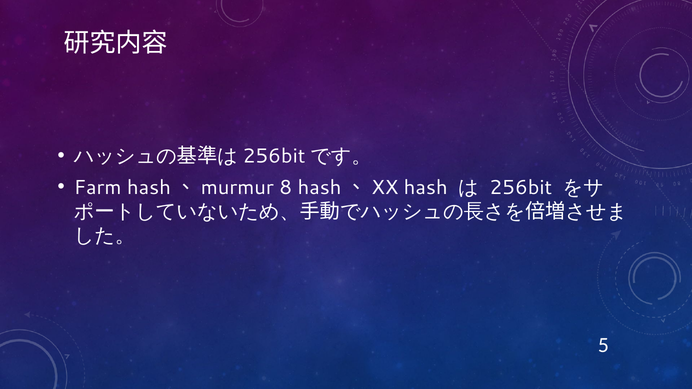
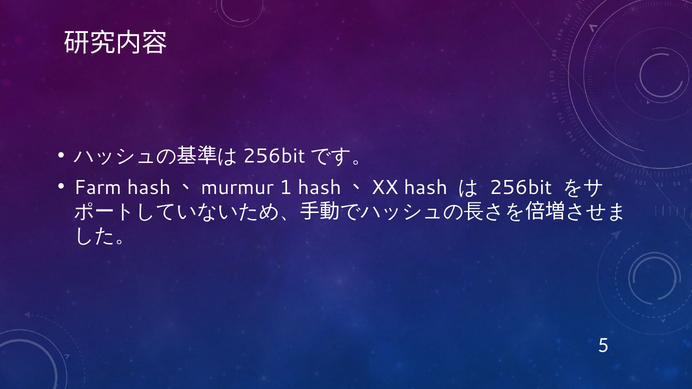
8: 8 -> 1 (286, 188)
